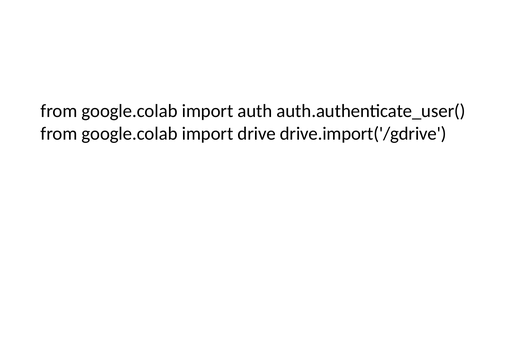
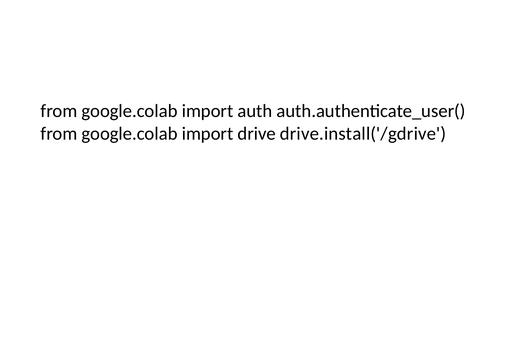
drive.import('/gdrive: drive.import('/gdrive -> drive.install('/gdrive (363, 133)
